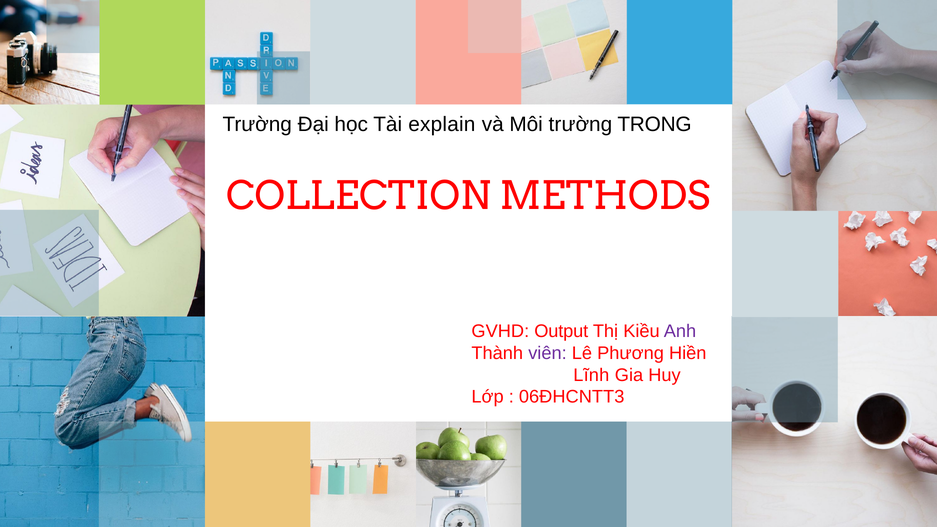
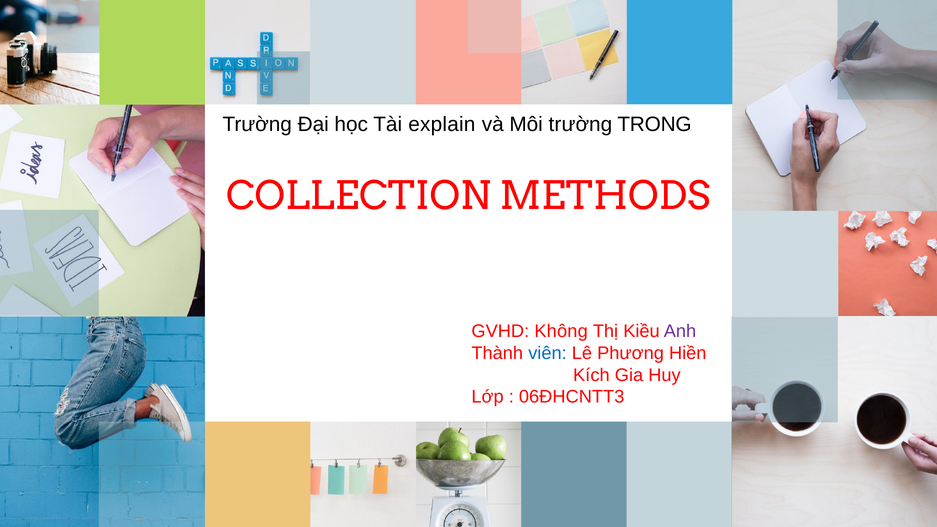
Output: Output -> Không (561, 331)
viên colour: purple -> blue (547, 353)
Lĩnh: Lĩnh -> Kích (591, 375)
